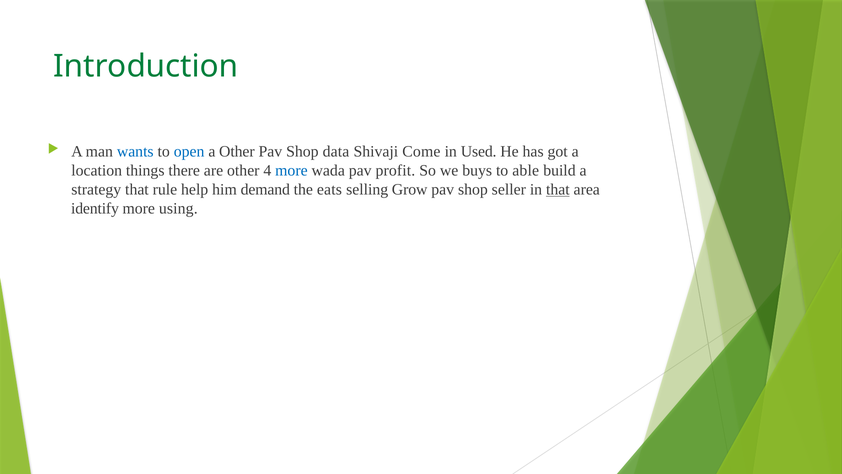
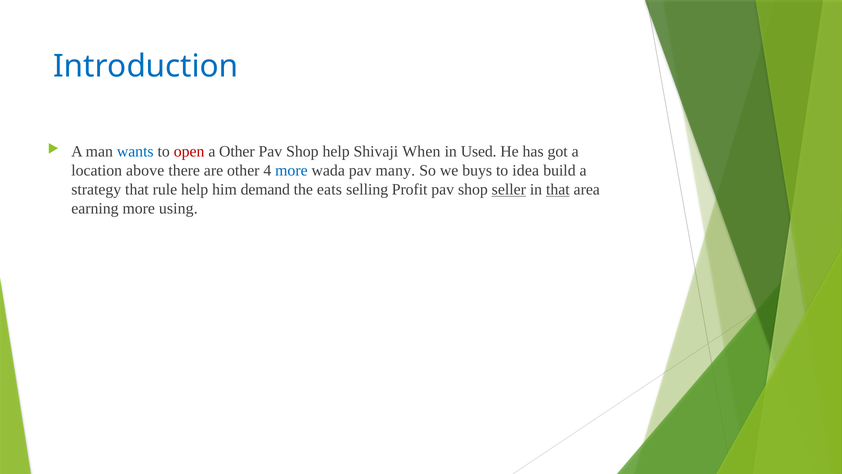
Introduction colour: green -> blue (146, 66)
open colour: blue -> red (189, 151)
Shop data: data -> help (336, 151)
Come: Come -> When (421, 151)
things: things -> above (145, 170)
profit: profit -> many (395, 170)
able: able -> idea (526, 170)
Grow: Grow -> Profit (410, 189)
seller underline: none -> present (509, 189)
identify: identify -> earning (95, 208)
